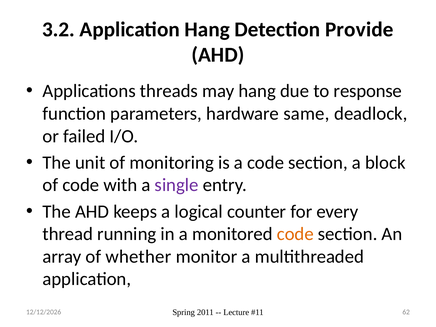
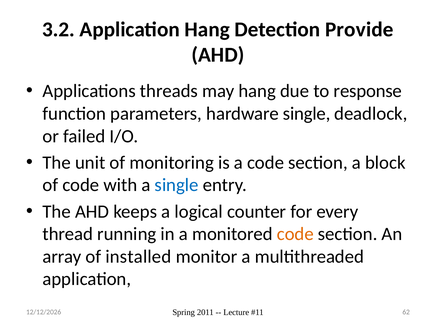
hardware same: same -> single (307, 114)
single colour: purple -> blue (177, 185)
whether: whether -> installed (138, 257)
